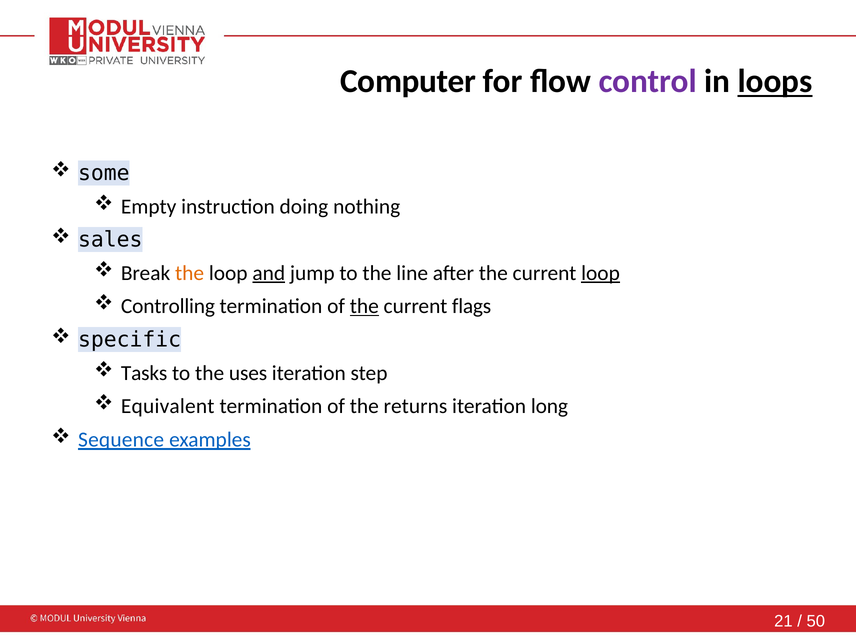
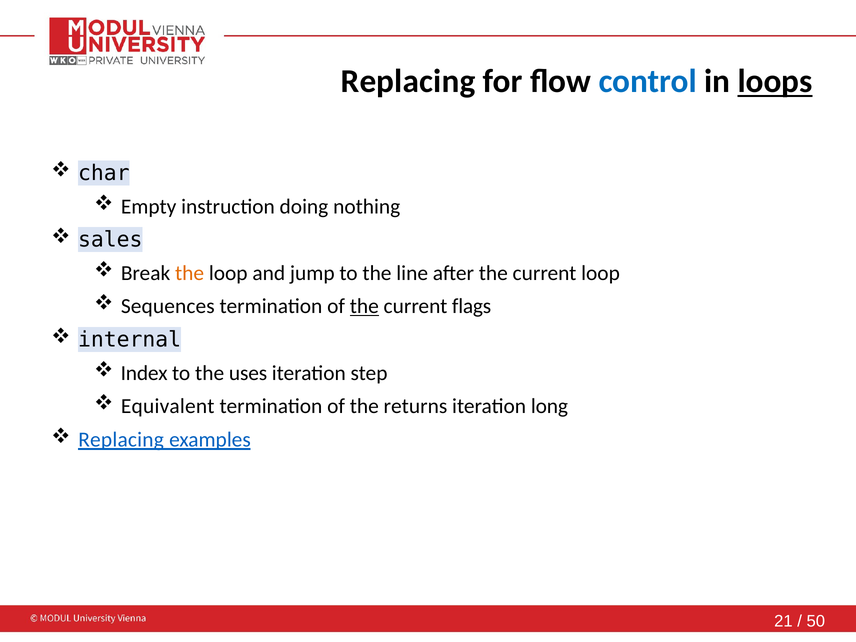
Computer: Computer -> Replacing (408, 81)
control colour: purple -> blue (648, 81)
some: some -> char (104, 173)
and underline: present -> none (269, 273)
loop underline: present -> none (601, 273)
Controlling: Controlling -> Sequences (168, 306)
specific: specific -> internal (130, 340)
Tasks: Tasks -> Index (144, 373)
Sequence: Sequence -> Replacing (121, 440)
